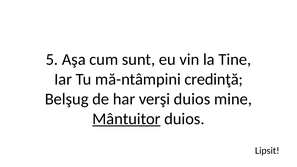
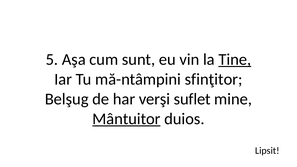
Tine underline: none -> present (235, 59)
credinţă: credinţă -> sfinţitor (214, 79)
verşi duios: duios -> suflet (192, 99)
